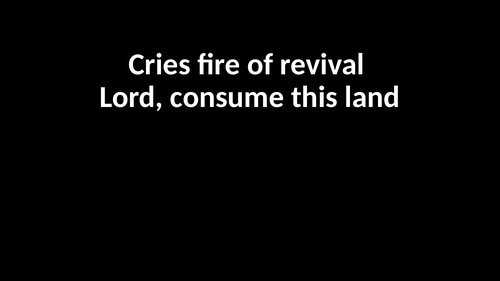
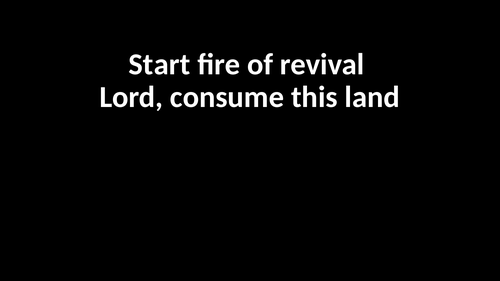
Cries: Cries -> Start (159, 64)
